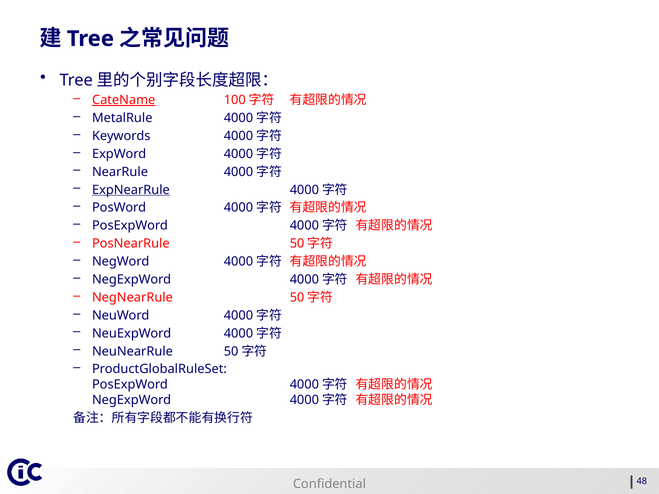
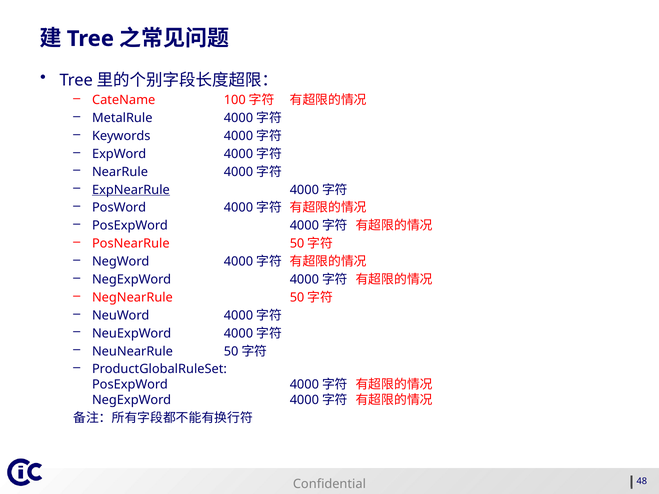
CateName underline: present -> none (124, 100)
